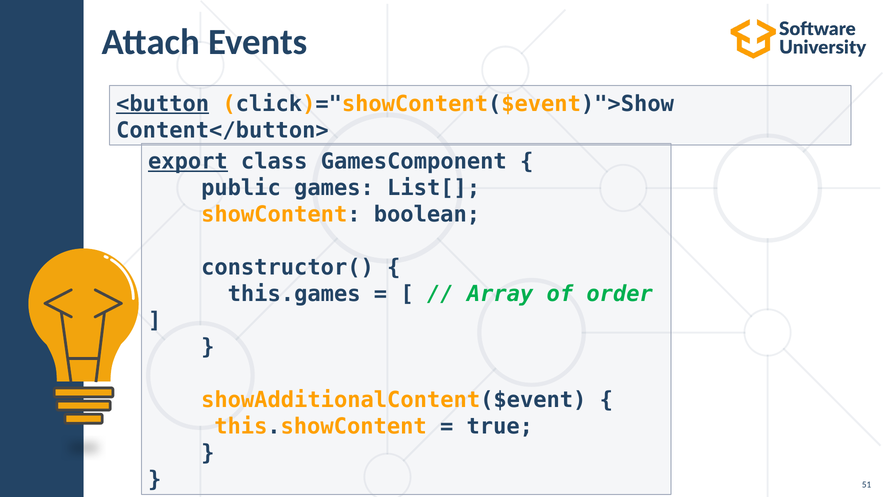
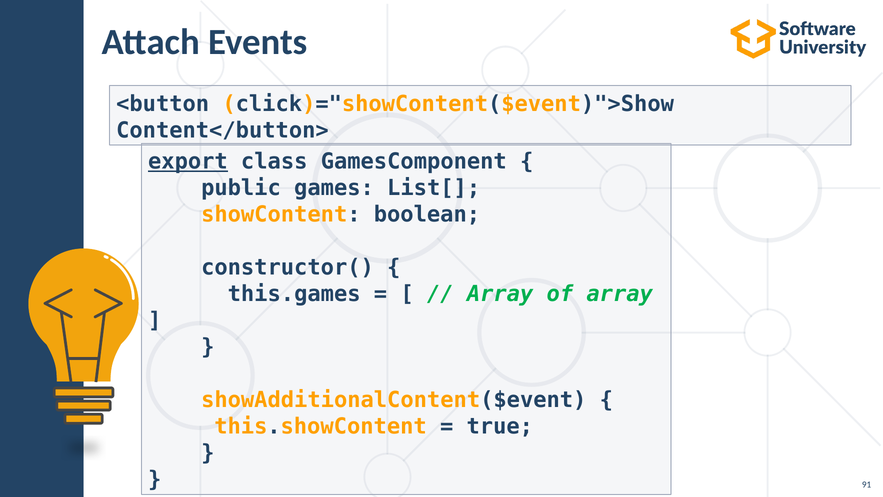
<button underline: present -> none (163, 104)
of order: order -> array (620, 294)
51: 51 -> 91 (867, 484)
